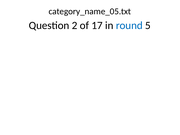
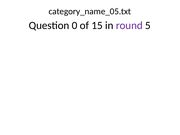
2: 2 -> 0 (75, 25)
17: 17 -> 15 (97, 25)
round colour: blue -> purple (129, 25)
